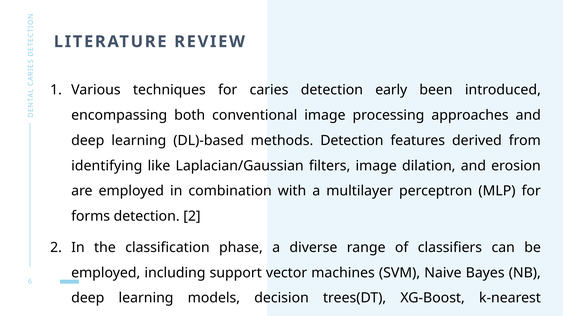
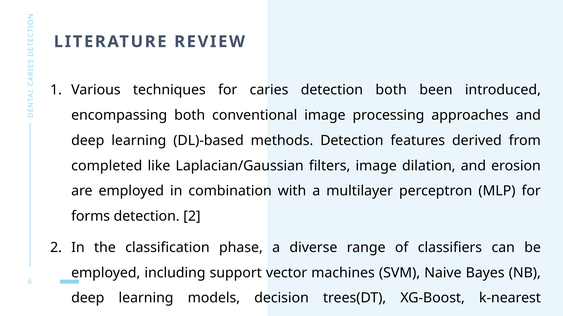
detection early: early -> both (391, 90)
identifying: identifying -> completed (107, 166)
